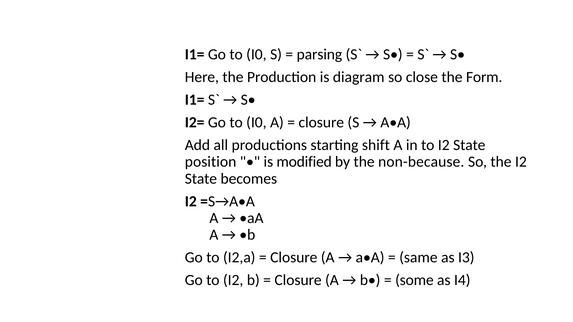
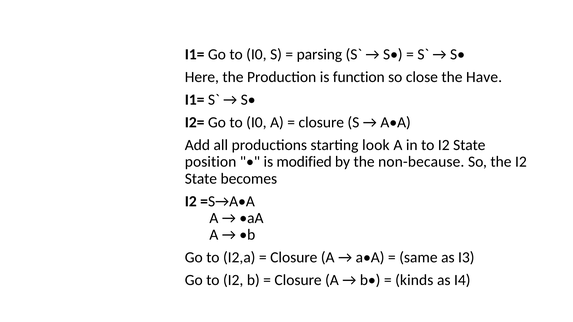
diagram: diagram -> function (359, 77)
Form: Form -> Have (484, 77)
shift: shift -> look (376, 145)
some: some -> kinds (414, 280)
